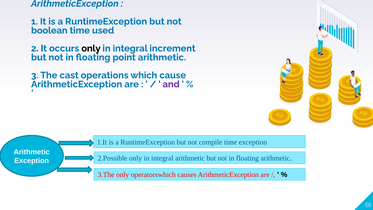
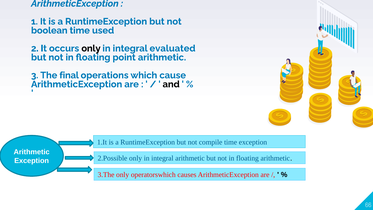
increment: increment -> evaluated (173, 48)
cast: cast -> final (69, 75)
and colour: purple -> black (171, 84)
